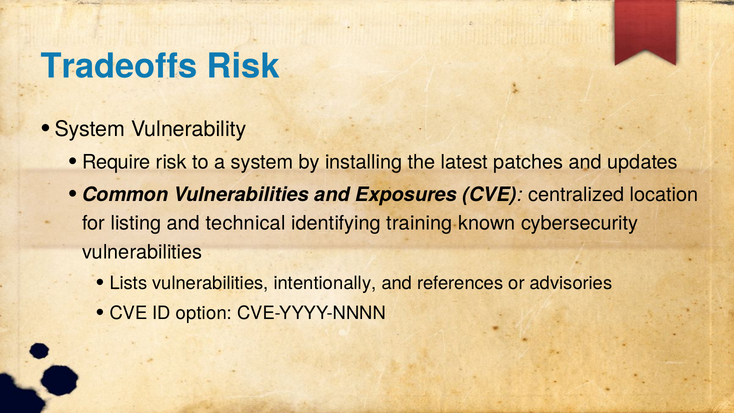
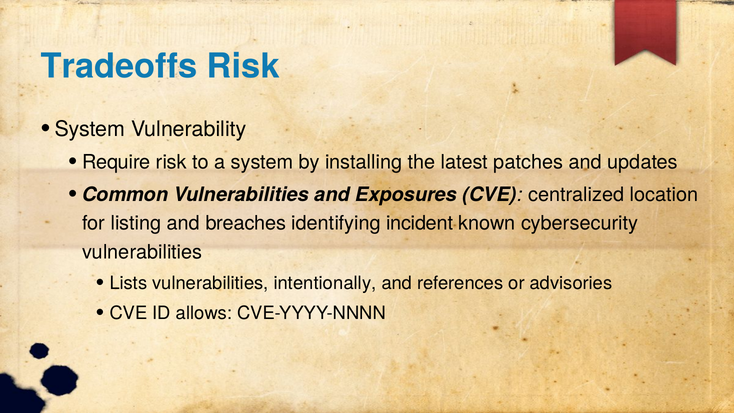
technical: technical -> breaches (246, 223)
training: training -> incident (420, 223)
option: option -> allows (204, 313)
